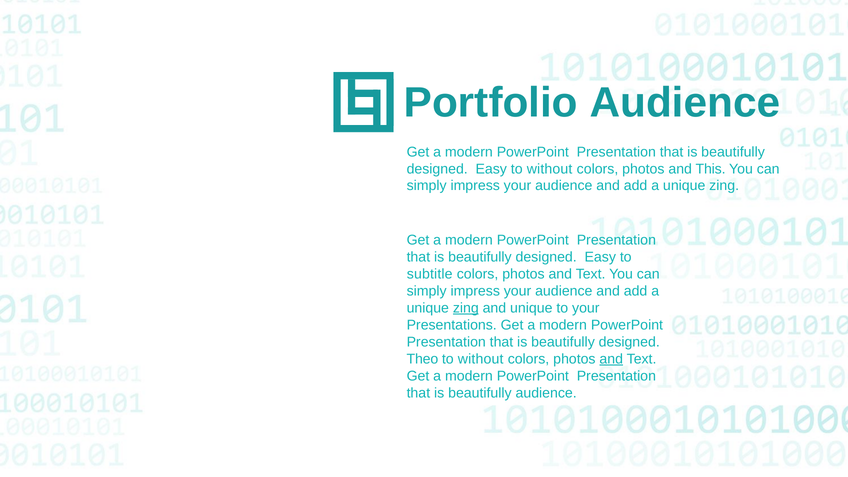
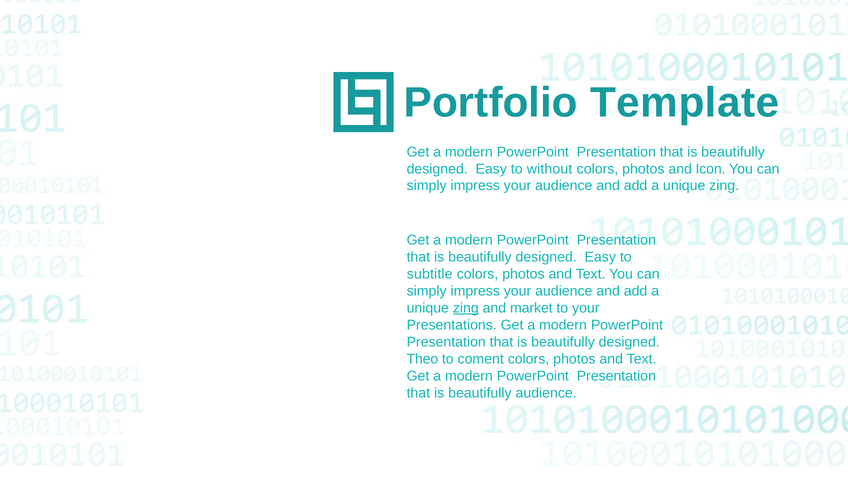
Portfolio Audience: Audience -> Template (685, 103)
This: This -> Icon (711, 169)
and unique: unique -> market (531, 308)
without: without -> coment (481, 359)
and underline: present -> none (611, 359)
